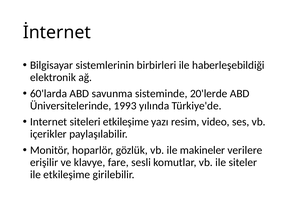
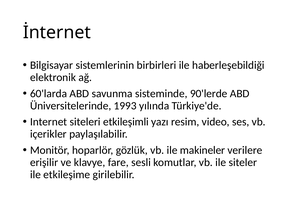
20'lerde: 20'lerde -> 90'lerde (209, 94)
siteleri etkileşime: etkileşime -> etkileşimli (126, 122)
